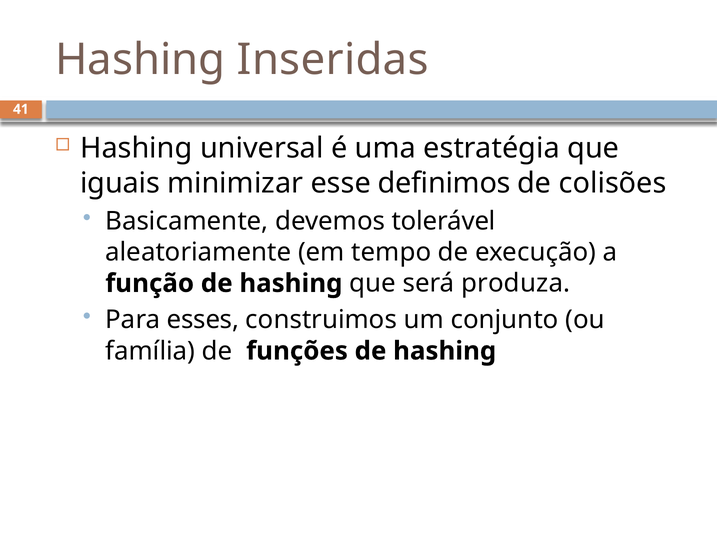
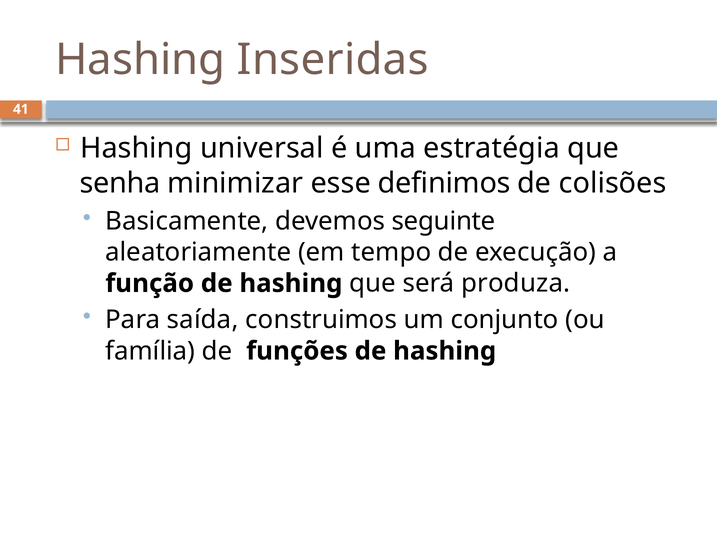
iguais: iguais -> senha (120, 183)
tolerável: tolerável -> seguinte (444, 221)
esses: esses -> saída (203, 320)
